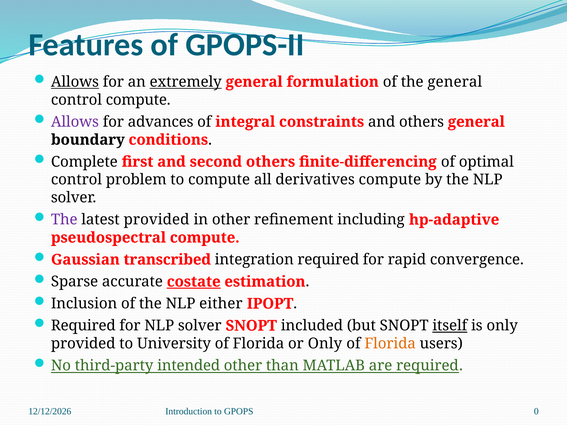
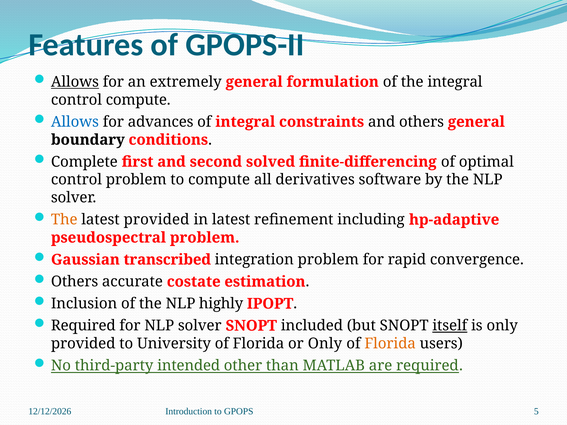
extremely underline: present -> none (186, 82)
the general: general -> integral (455, 82)
Allows colour: purple -> blue (75, 122)
second others: others -> solved (271, 162)
derivatives compute: compute -> software (390, 180)
The colour: purple -> orange (64, 220)
in other: other -> latest (231, 220)
pseudospectral compute: compute -> problem (205, 238)
integration required: required -> problem (328, 260)
Sparse: Sparse -> Others (75, 282)
costate underline: present -> none (194, 282)
either: either -> highly (221, 304)
0: 0 -> 5 (536, 412)
